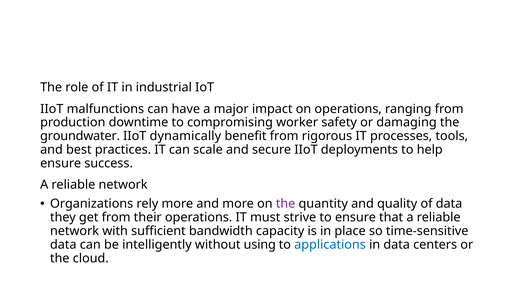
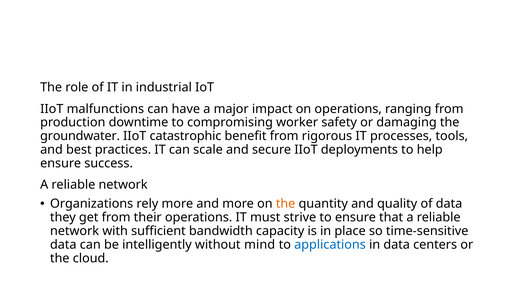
dynamically: dynamically -> catastrophic (186, 136)
the colour: purple -> orange (286, 204)
using: using -> mind (260, 245)
